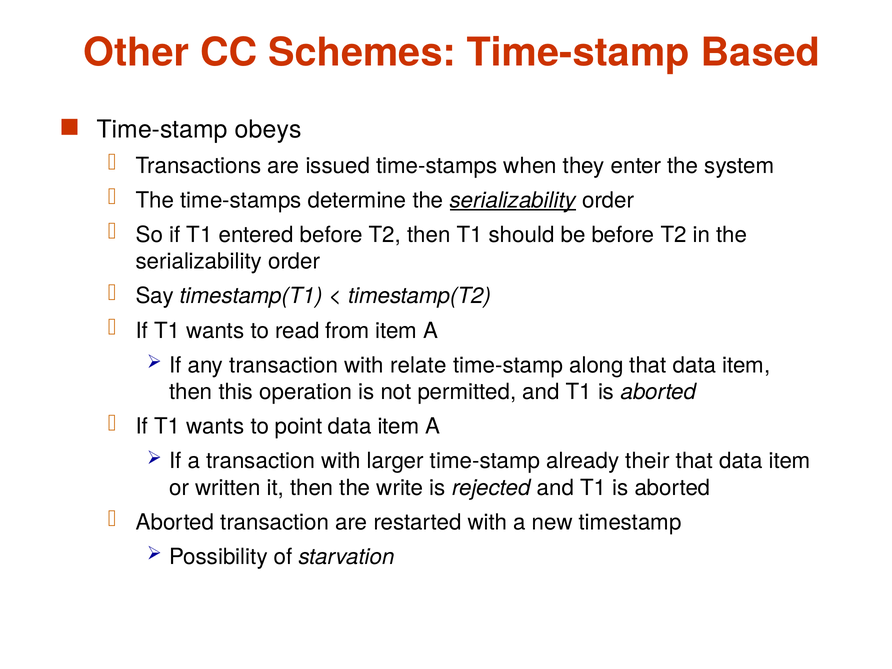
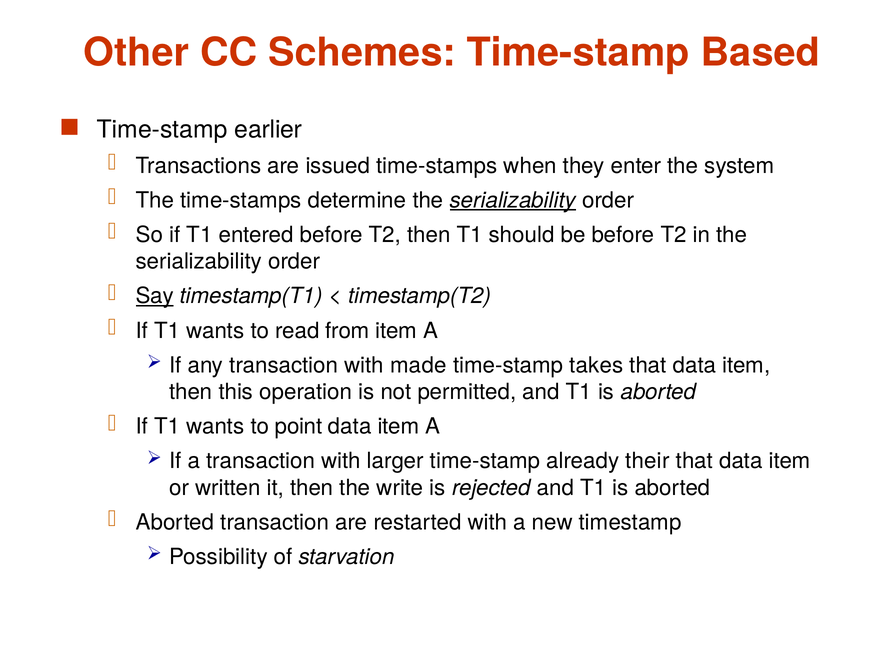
obeys: obeys -> earlier (268, 130)
Say underline: none -> present (155, 296)
relate: relate -> made (418, 365)
along: along -> takes (596, 365)
